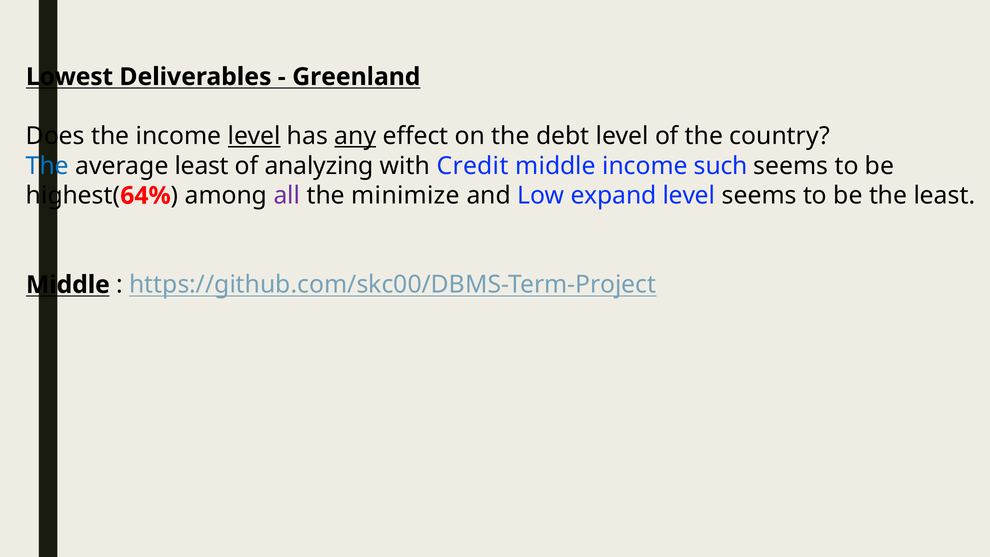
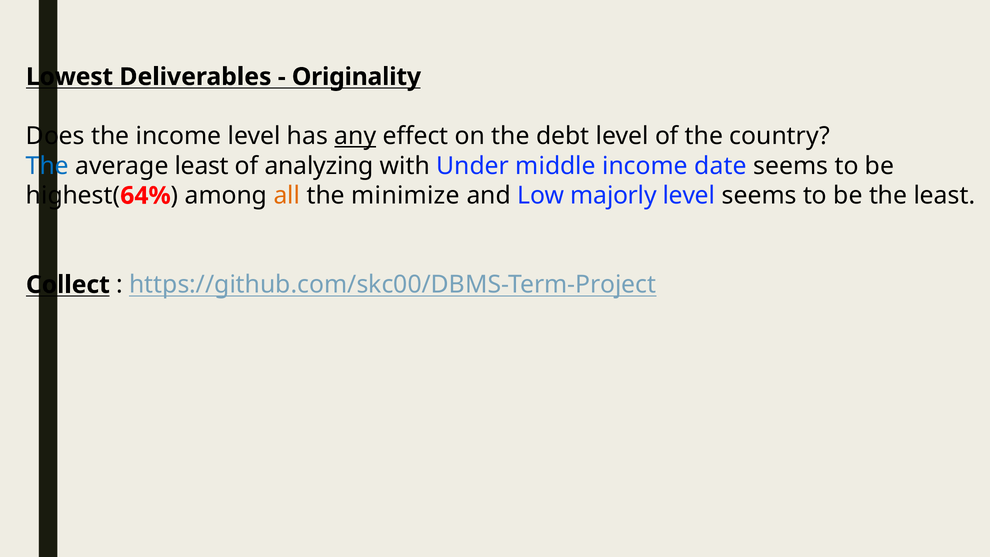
Greenland: Greenland -> Originality (356, 77)
level underline: present -> none (254, 136)
Credit: Credit -> Under (473, 166)
such: such -> date (721, 166)
all colour: purple -> orange (287, 196)
expand: expand -> majorly (614, 196)
Middle: Middle -> Collect (68, 285)
